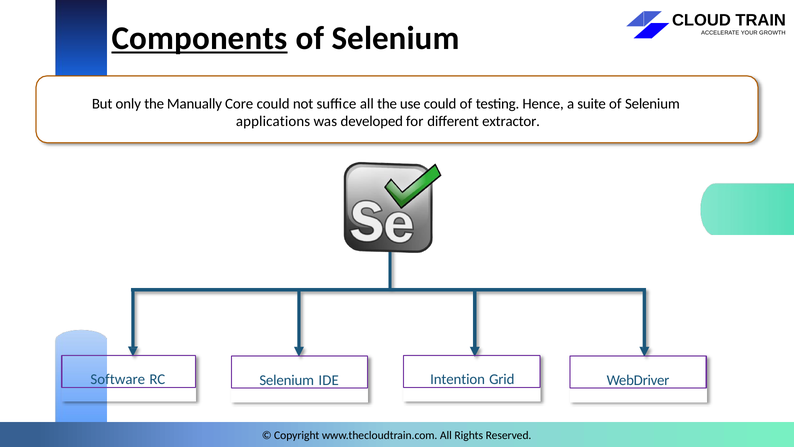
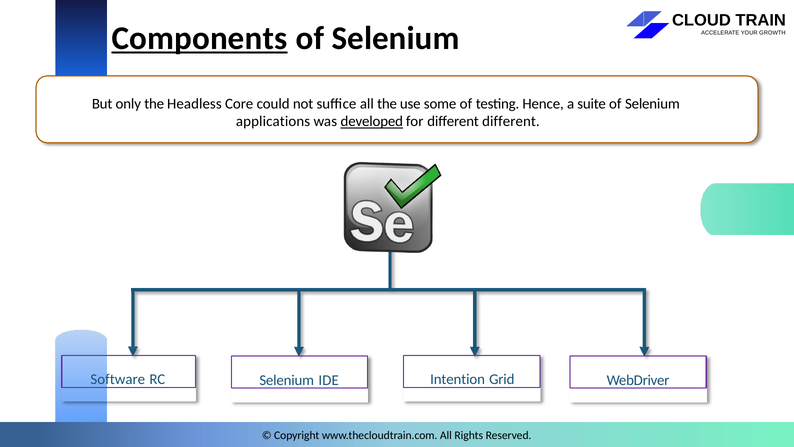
Manually: Manually -> Headless (194, 104)
use could: could -> some (440, 104)
developed underline: none -> present (372, 121)
different extractor: extractor -> different (511, 121)
